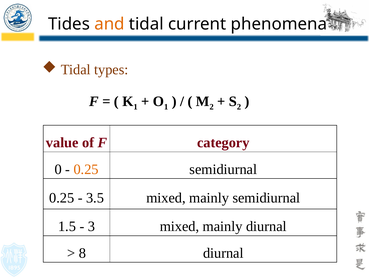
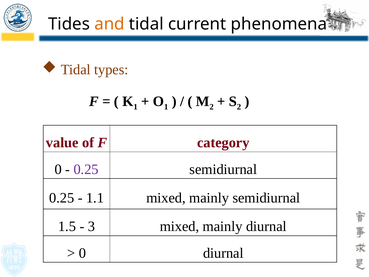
0.25 colour: orange -> purple (86, 169)
3.5: 3.5 -> 1.1 (95, 198)
8: 8 -> 0 (82, 253)
